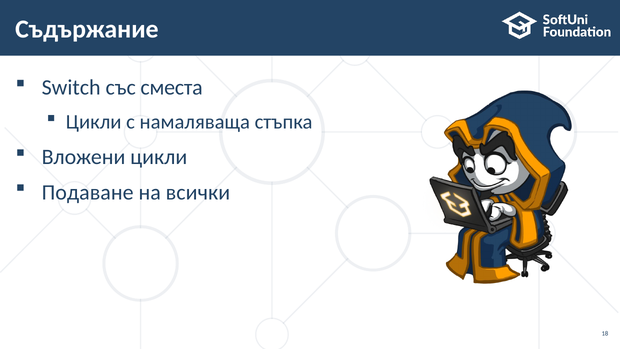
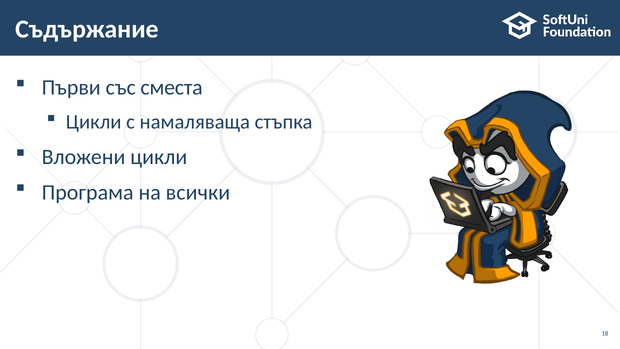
Switch: Switch -> Първи (71, 88)
Подаване: Подаване -> Програма (88, 192)
